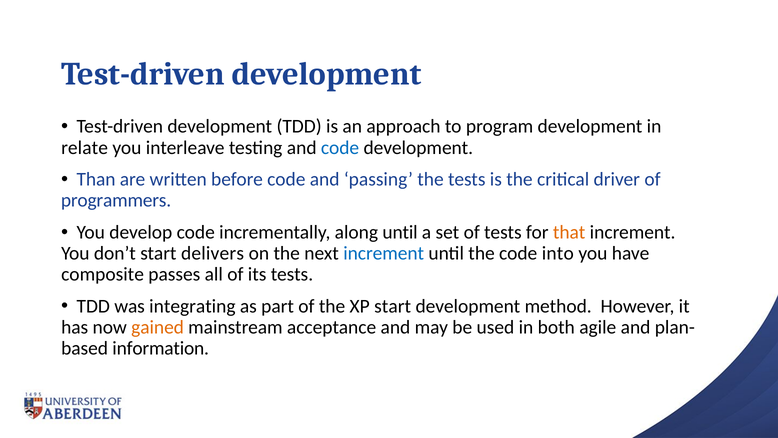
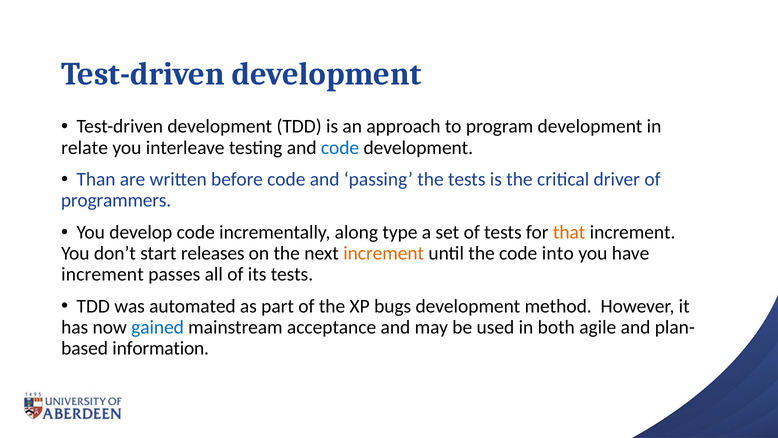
along until: until -> type (400, 232)
delivers: delivers -> releases (213, 253)
increment colour: blue -> orange (384, 253)
composite: composite -> increment (102, 274)
integrating: integrating -> automated (192, 306)
XP start: start -> bugs (393, 306)
gained colour: orange -> blue (158, 327)
